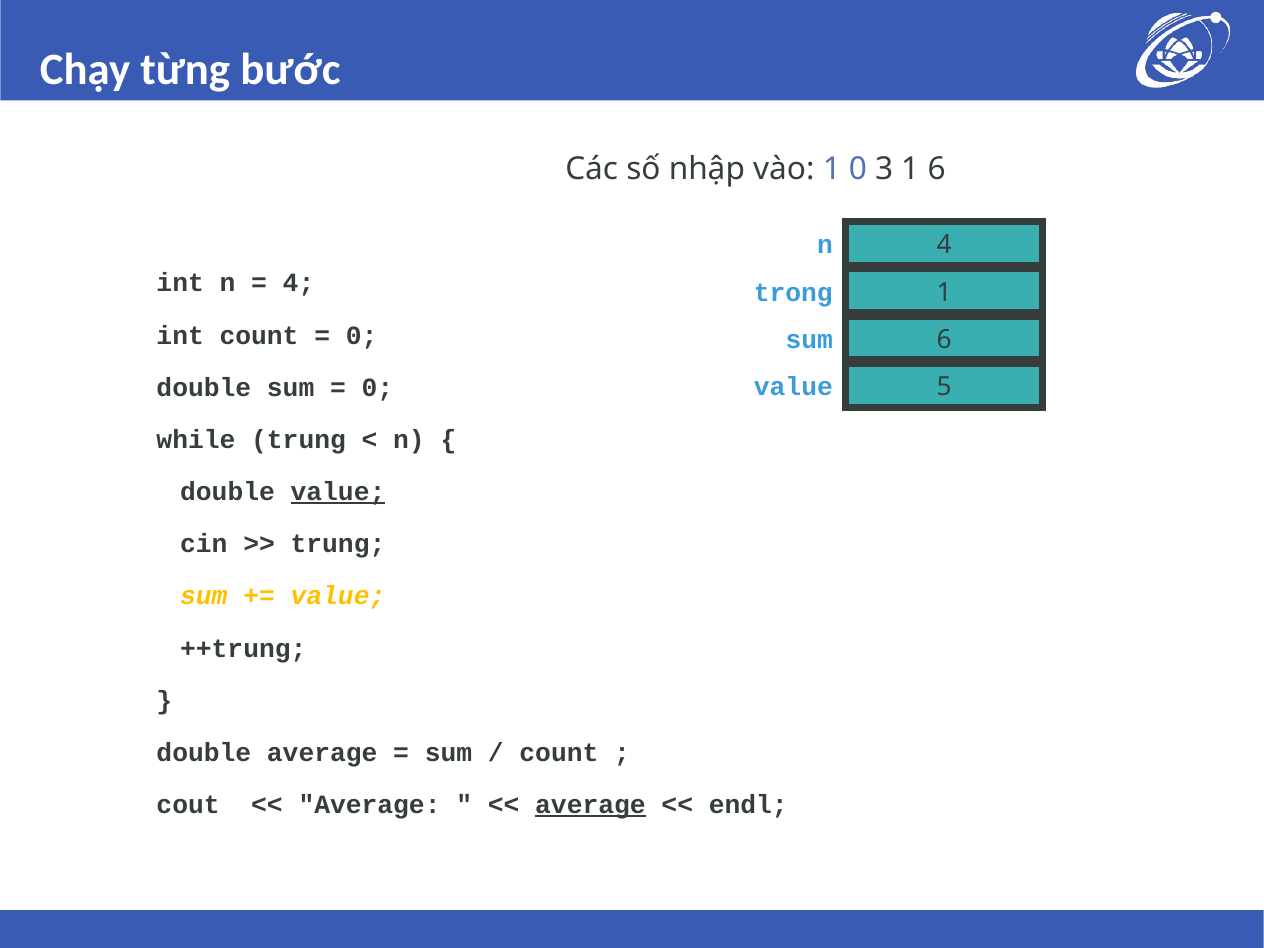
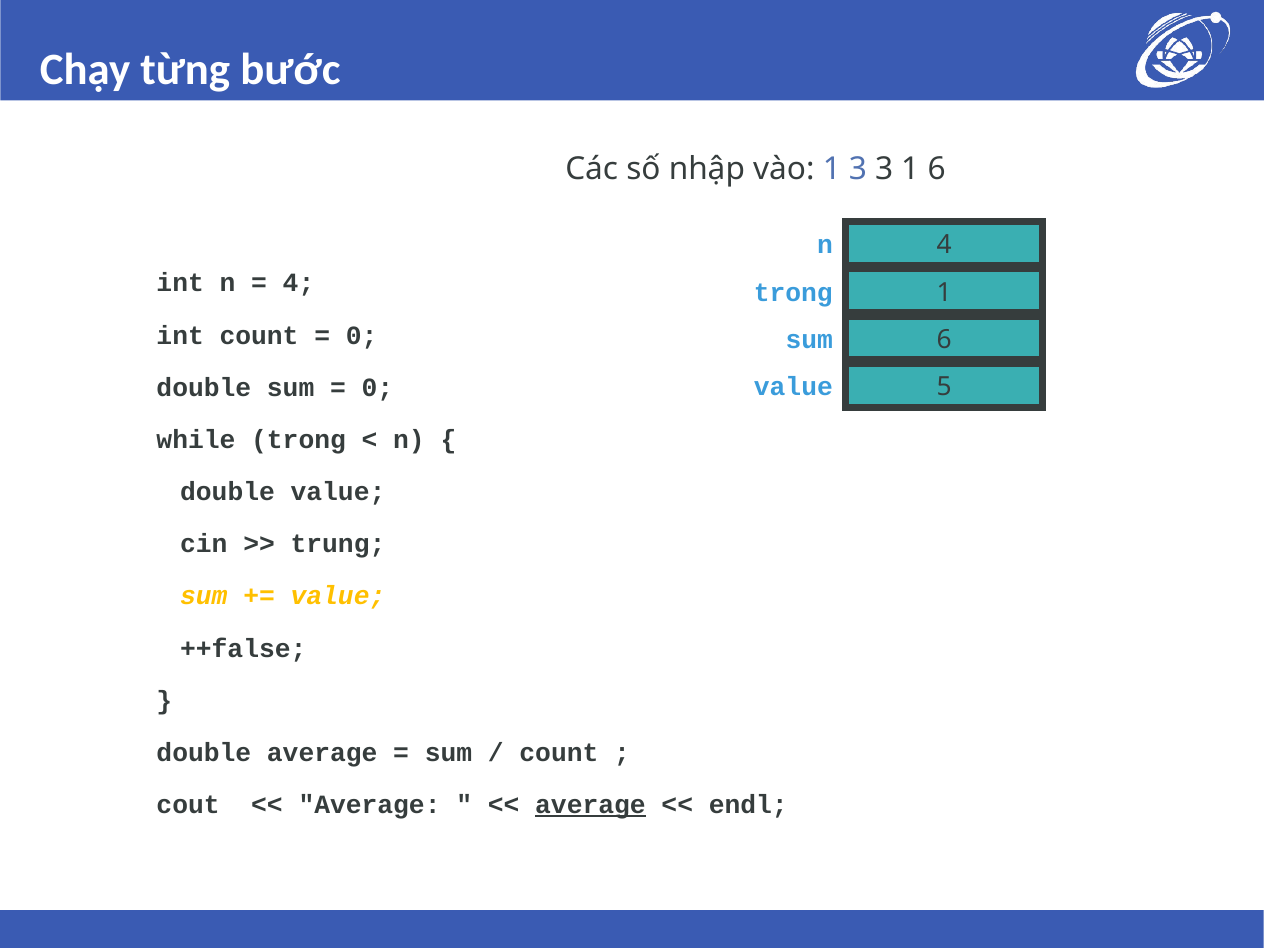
1 0: 0 -> 3 (858, 170)
while trung: trung -> trong (299, 440)
value underline: present -> none (338, 492)
++trung: ++trung -> ++false (243, 648)
